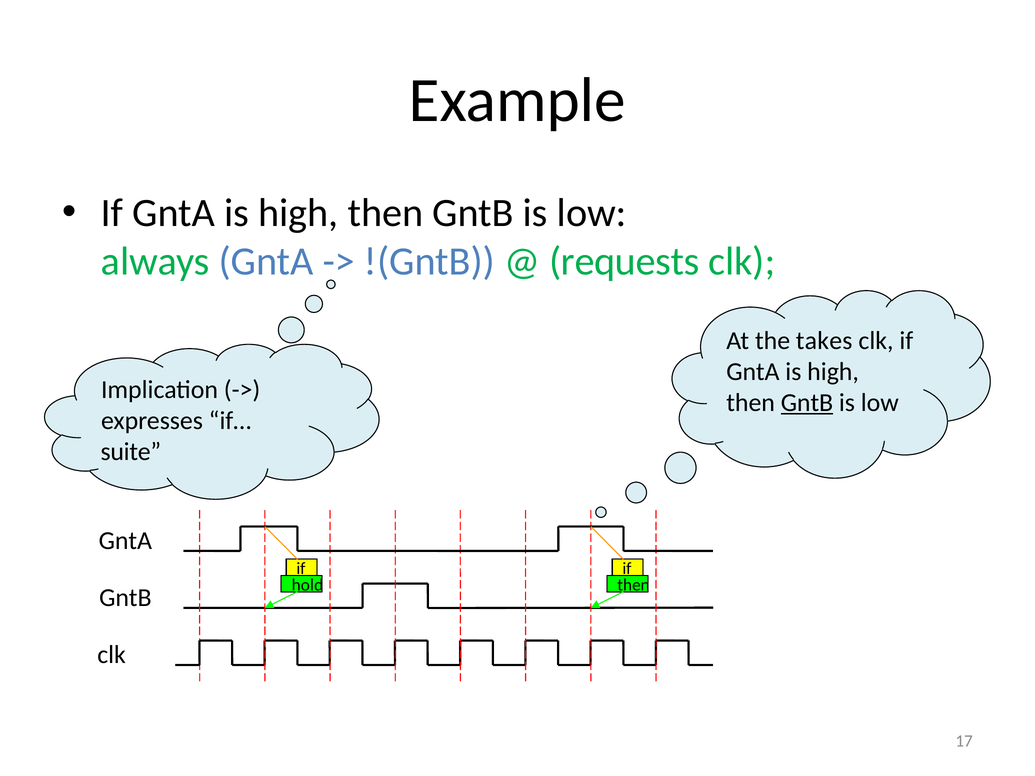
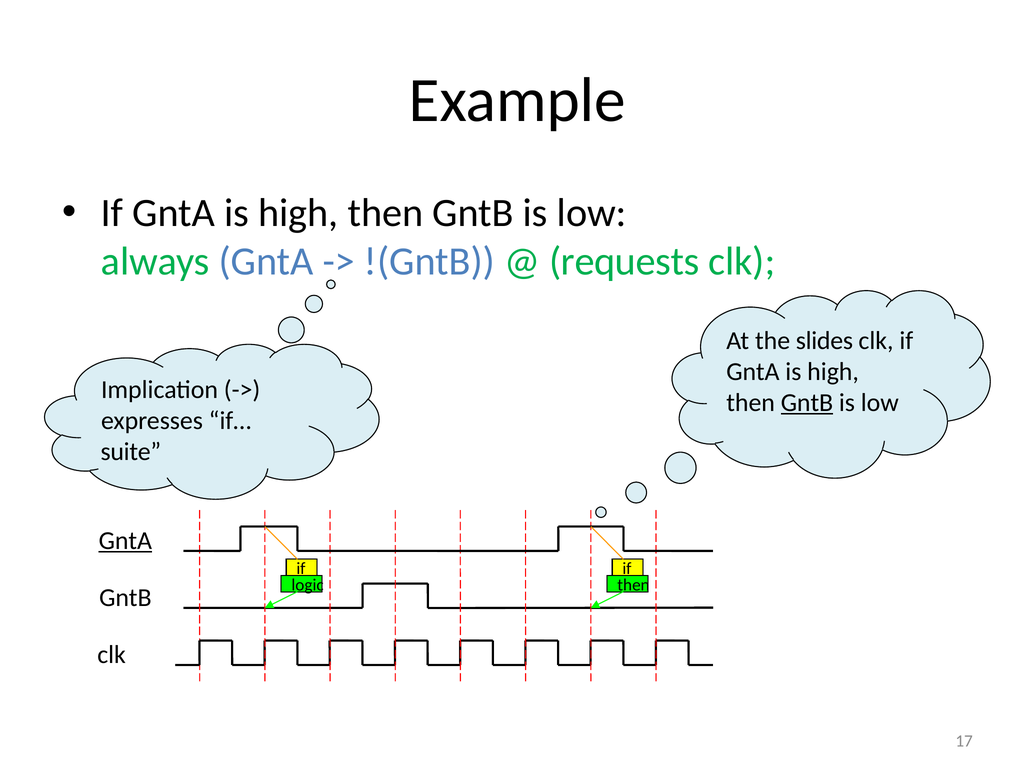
takes: takes -> slides (824, 341)
GntA underline: none -> present (125, 541)
hold: hold -> logic (308, 585)
